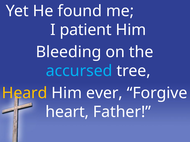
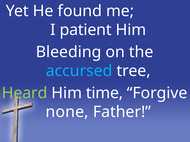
Heard colour: yellow -> light green (25, 93)
ever: ever -> time (104, 93)
heart: heart -> none (67, 112)
